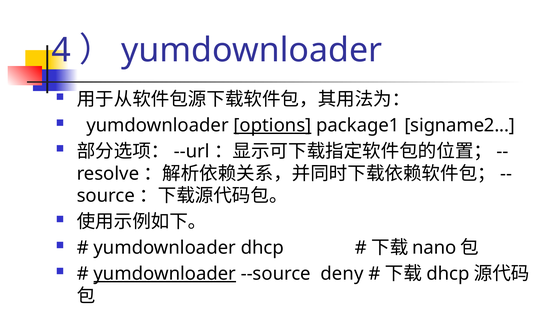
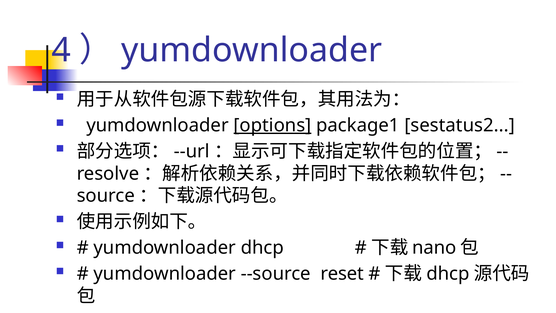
signame2: signame2 -> sestatus2 (460, 125)
yumdownloader underline: present -> none (165, 274)
deny: deny -> reset (342, 274)
